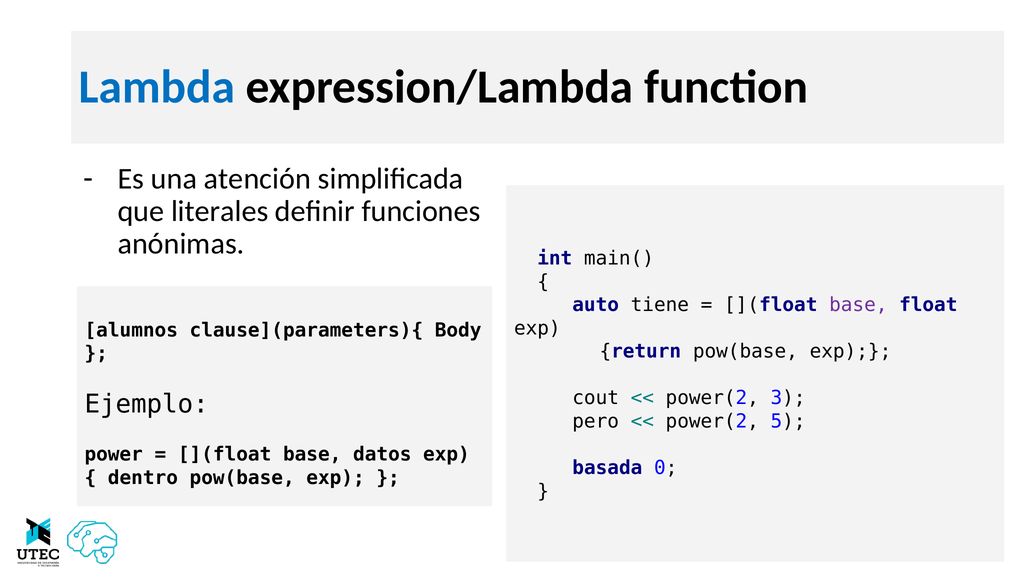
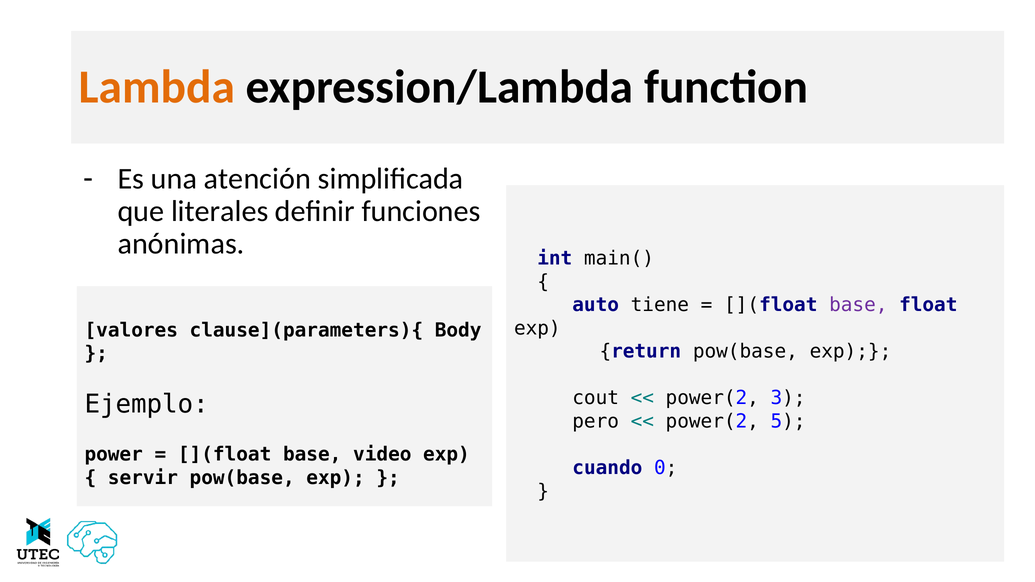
Lambda colour: blue -> orange (157, 87)
alumnos: alumnos -> valores (131, 330)
datos: datos -> video (382, 455)
basada: basada -> cuando (607, 468)
dentro: dentro -> servir (143, 478)
